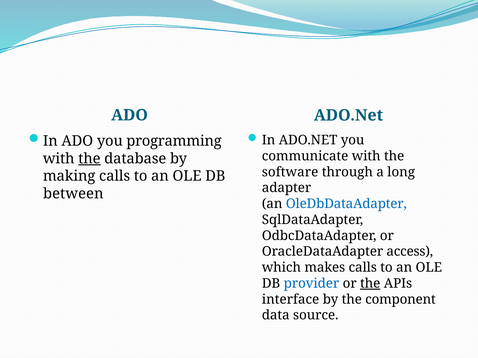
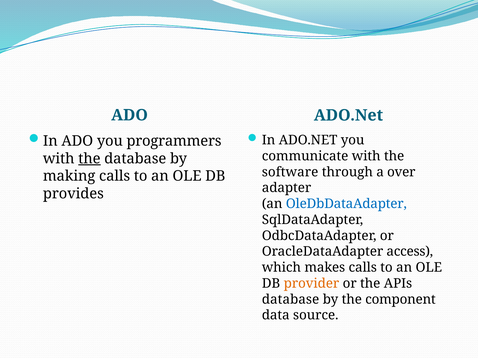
programming: programming -> programmers (174, 141)
long: long -> over (401, 172)
between: between -> provides (73, 194)
provider colour: blue -> orange (311, 284)
the underline: present -> none (370, 284)
interface: interface -> database (291, 300)
